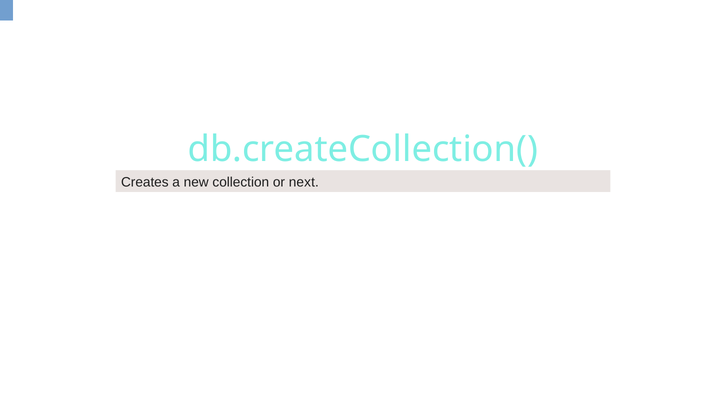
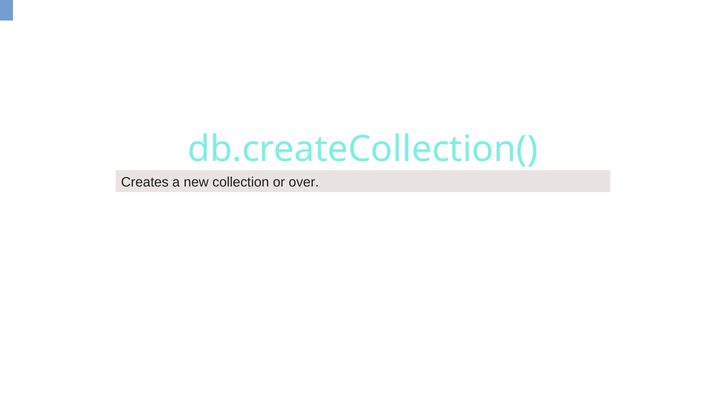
next: next -> over (304, 182)
